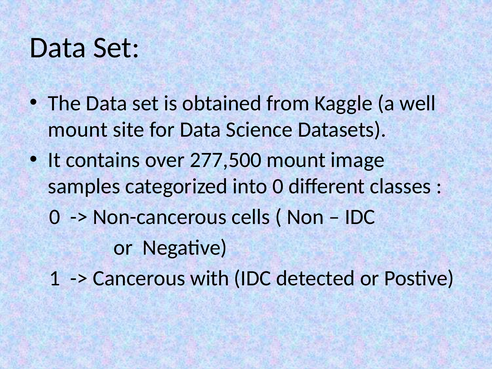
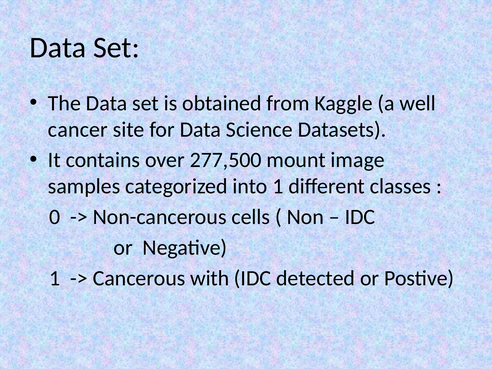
mount: mount -> cancer (78, 129)
into 0: 0 -> 1 (278, 186)
